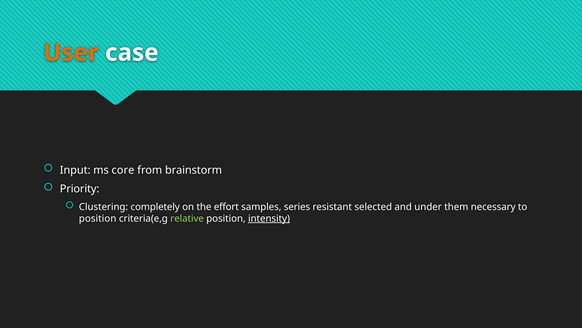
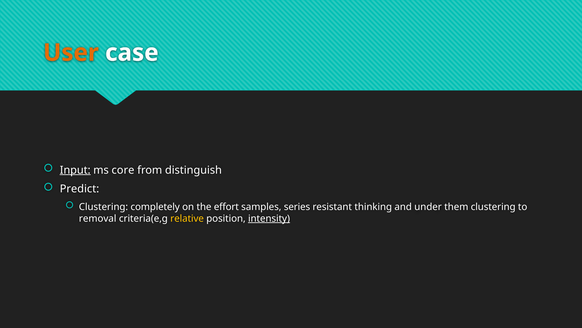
Input underline: none -> present (75, 170)
brainstorm: brainstorm -> distinguish (193, 170)
Priority: Priority -> Predict (80, 189)
selected: selected -> thinking (373, 207)
them necessary: necessary -> clustering (493, 207)
position: position -> removal (98, 218)
relative colour: light green -> yellow (187, 218)
